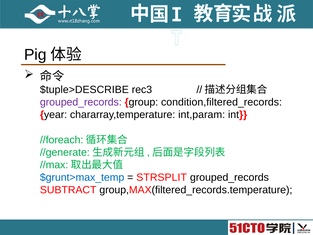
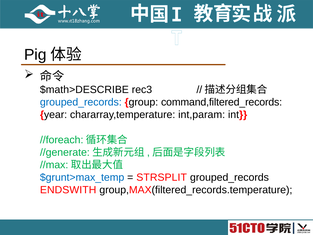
$tuple>DESCRIBE: $tuple>DESCRIBE -> $math>DESCRIBE (84, 90)
grouped_records colour: purple -> blue (81, 102)
condition,filtered_records: condition,filtered_records -> command,filtered_records (222, 102)
SUBTRACT: SUBTRACT -> ENDSWITH (68, 190)
